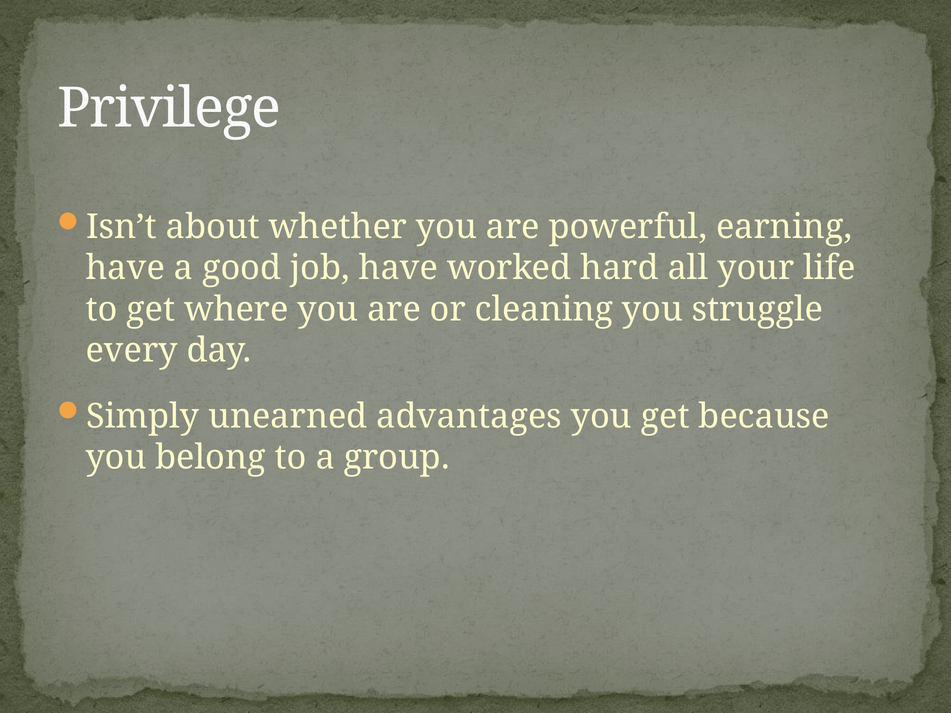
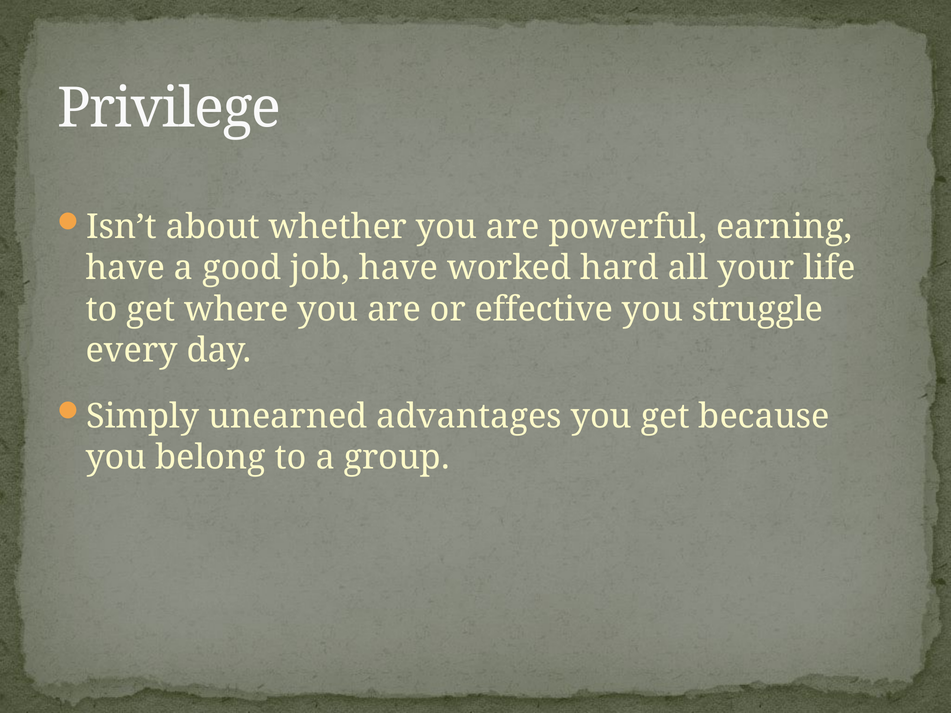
cleaning: cleaning -> effective (544, 309)
